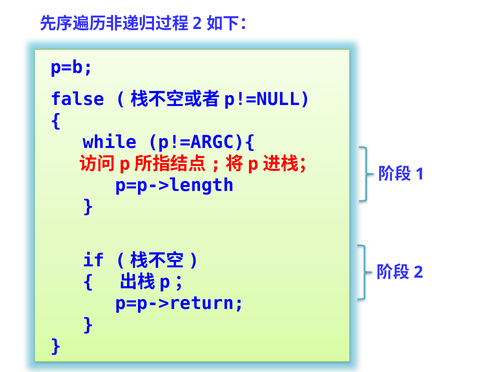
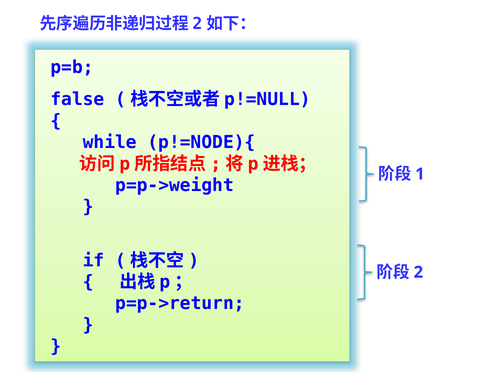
p!=ARGC){: p!=ARGC){ -> p!=NODE){ (201, 142)
p=p->length: p=p->length -> p=p->weight (175, 185)
